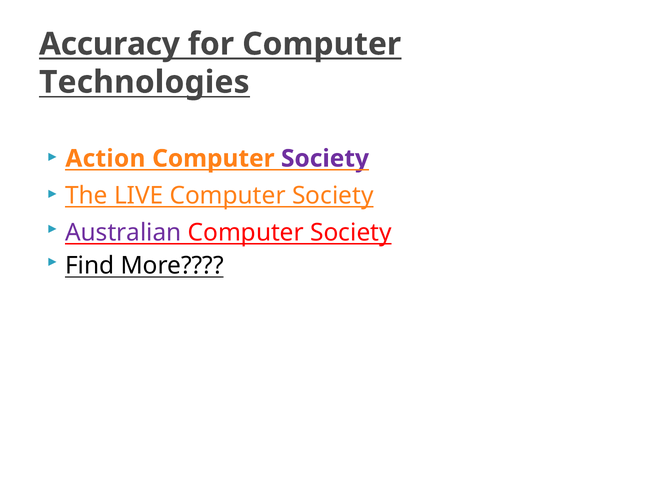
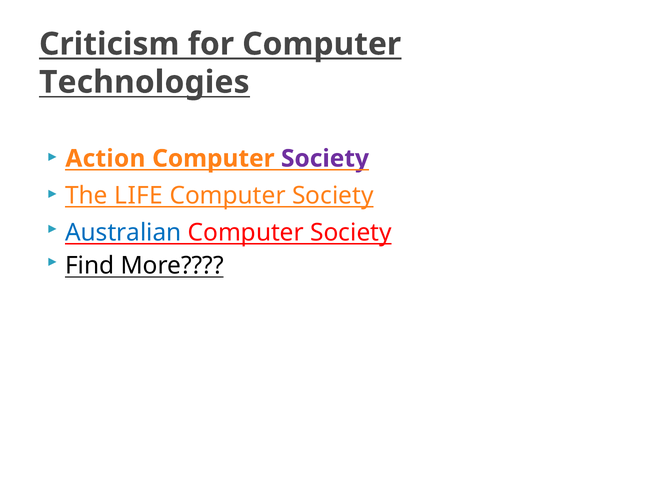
Accuracy: Accuracy -> Criticism (109, 44)
LIVE: LIVE -> LIFE (139, 196)
Australian colour: purple -> blue (123, 233)
